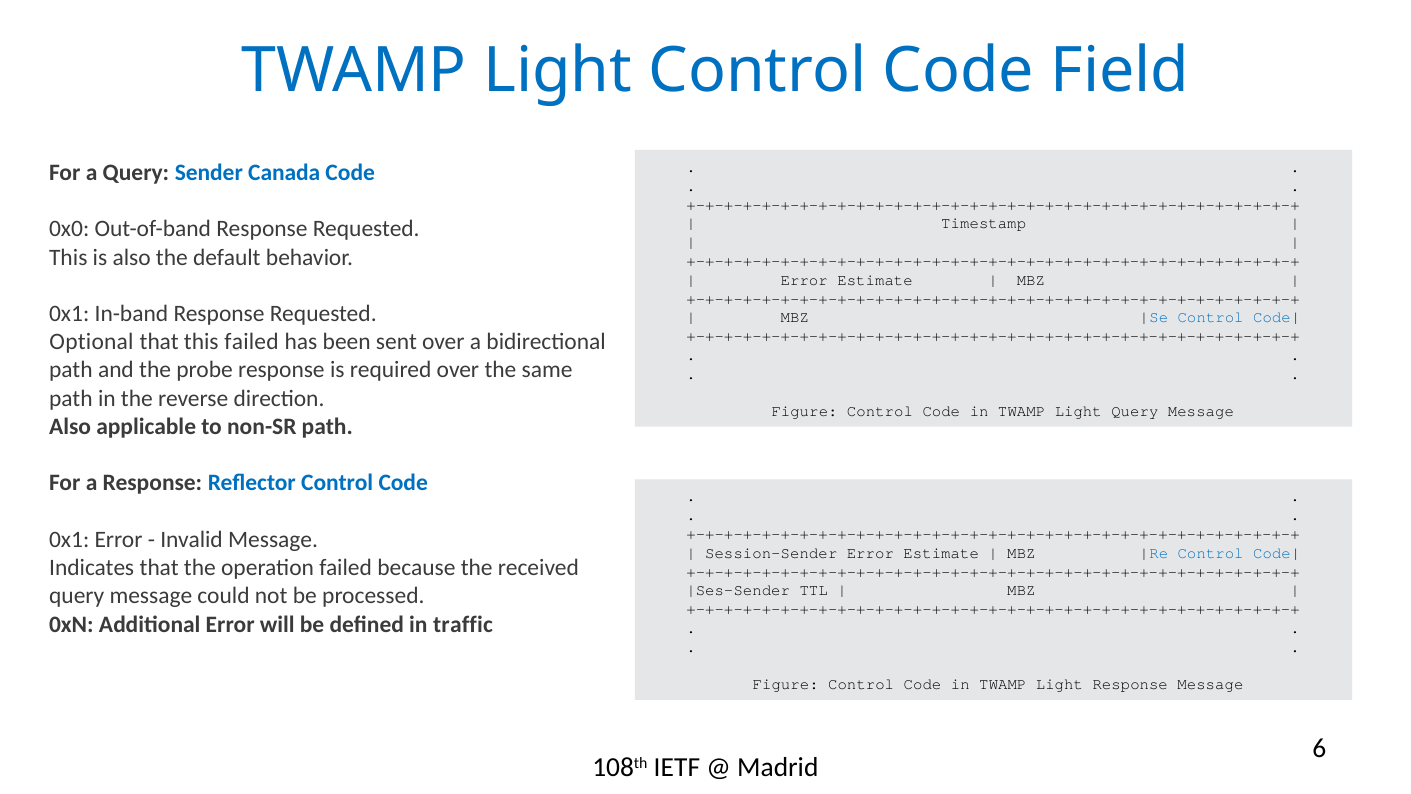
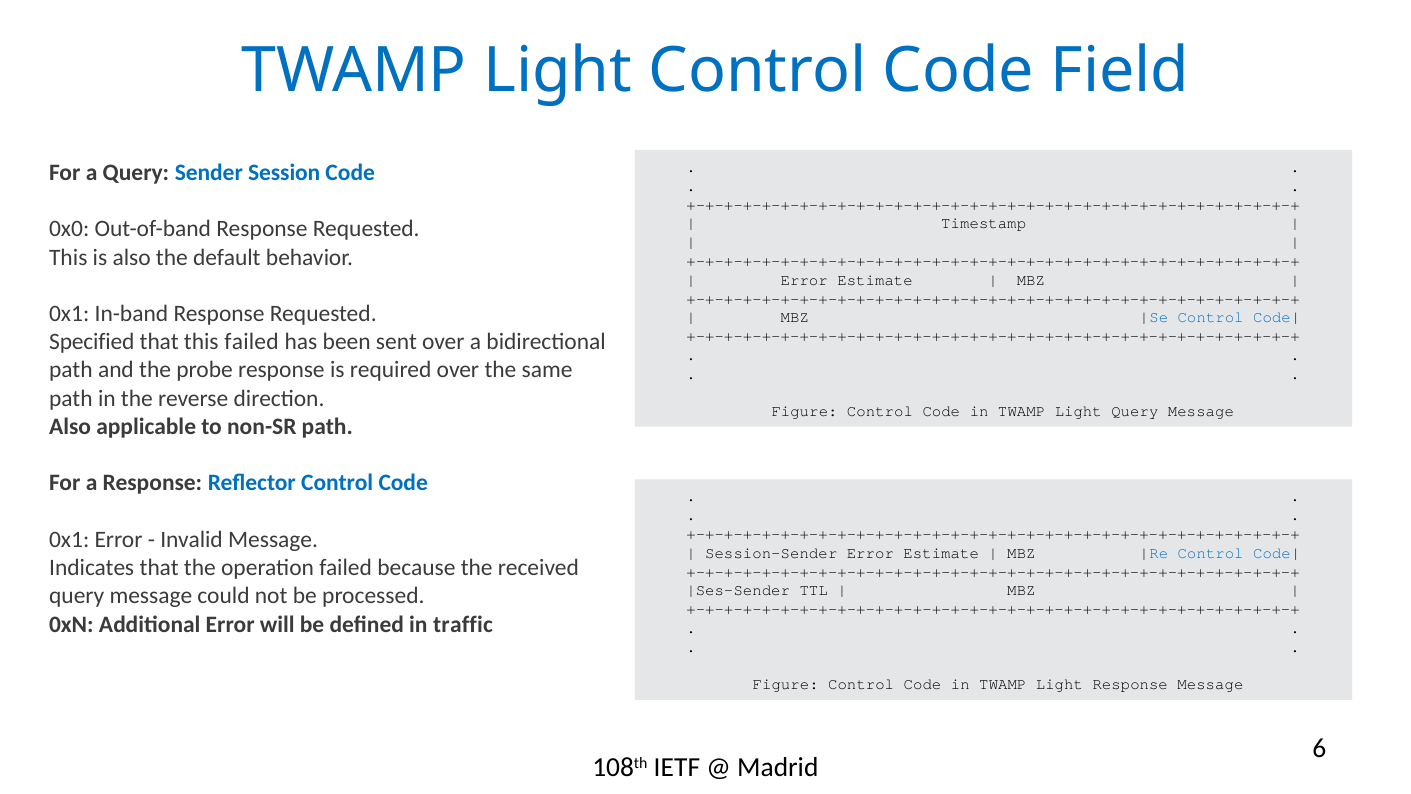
Canada: Canada -> Session (284, 173)
Optional: Optional -> Specified (92, 342)
